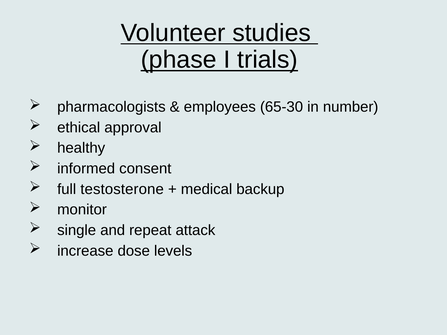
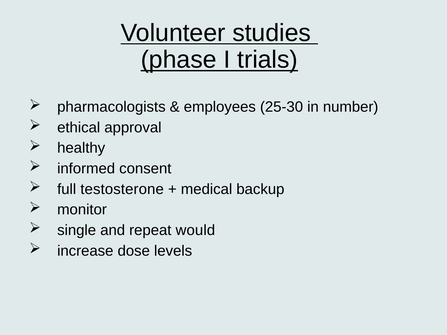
65-30: 65-30 -> 25-30 (282, 107)
attack: attack -> would (195, 230)
